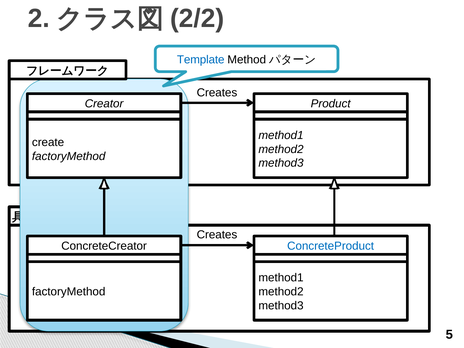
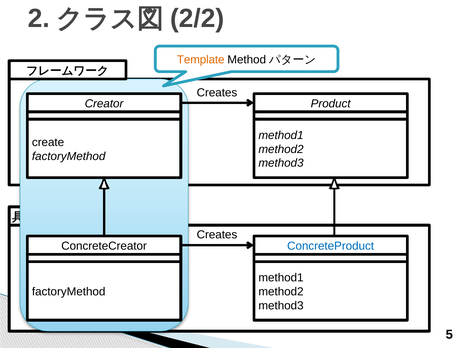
Template colour: blue -> orange (201, 60)
